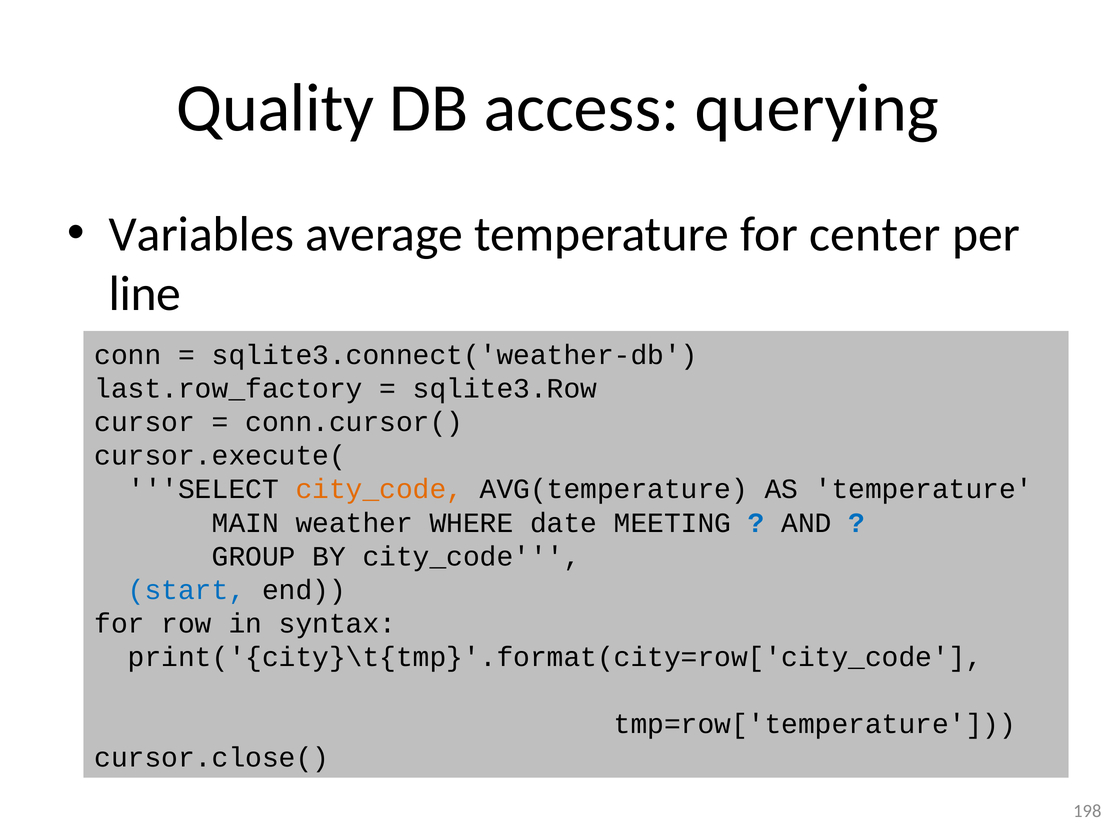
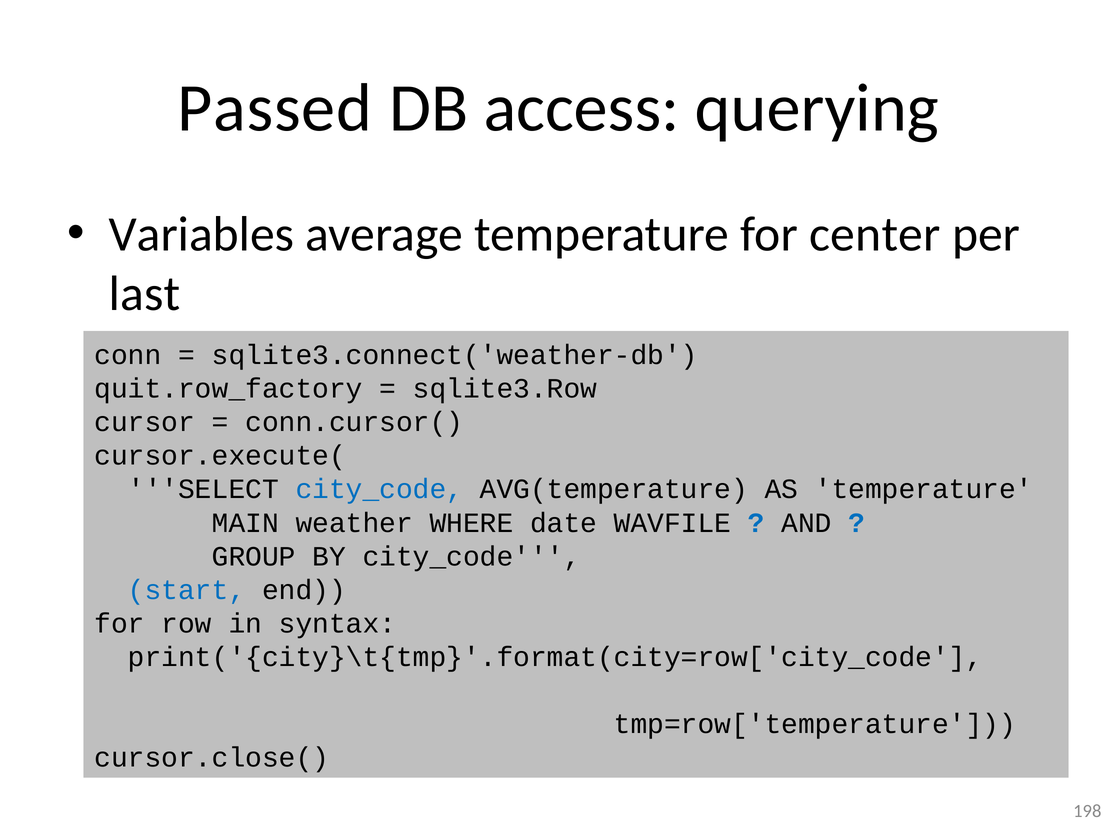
Quality: Quality -> Passed (275, 108)
line: line -> last (145, 294)
last.row_factory: last.row_factory -> quit.row_factory (229, 389)
city_code colour: orange -> blue (379, 489)
MEETING: MEETING -> WAVFILE (673, 523)
